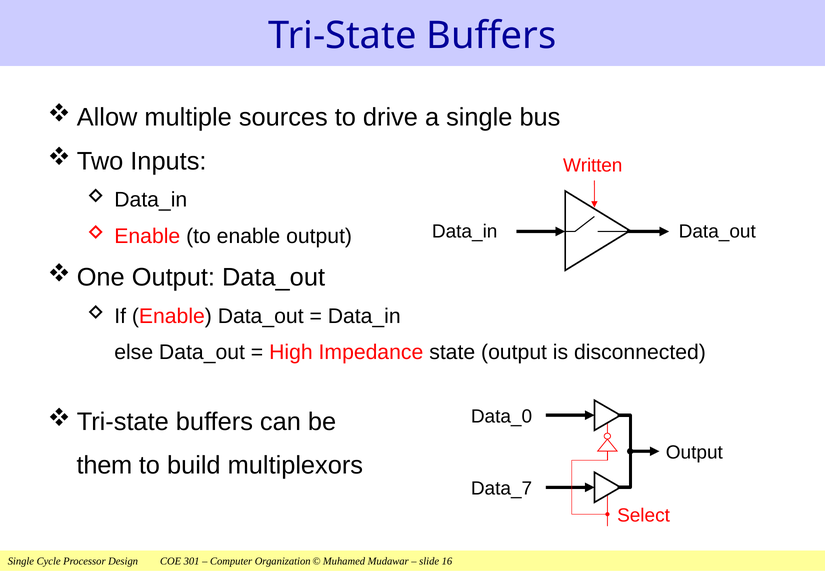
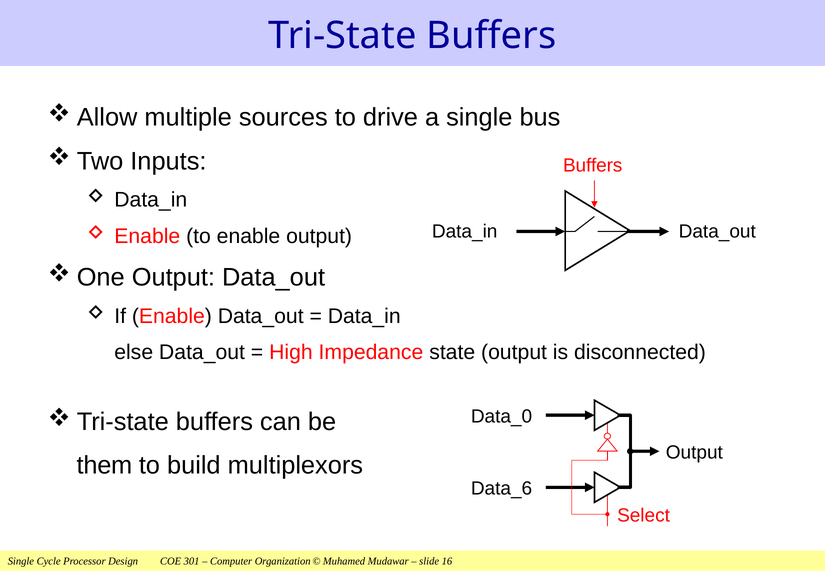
Written: Written -> Buffers (593, 165)
Data_7: Data_7 -> Data_6 (502, 489)
